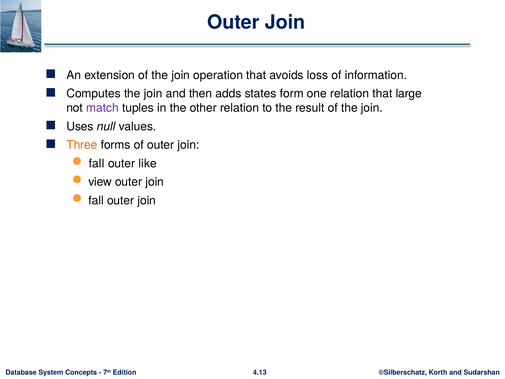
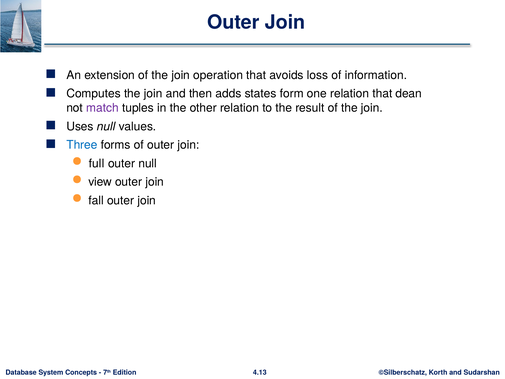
large: large -> dean (409, 94)
Three colour: orange -> blue (82, 145)
fall: fall -> full (97, 163)
outer like: like -> null (148, 163)
